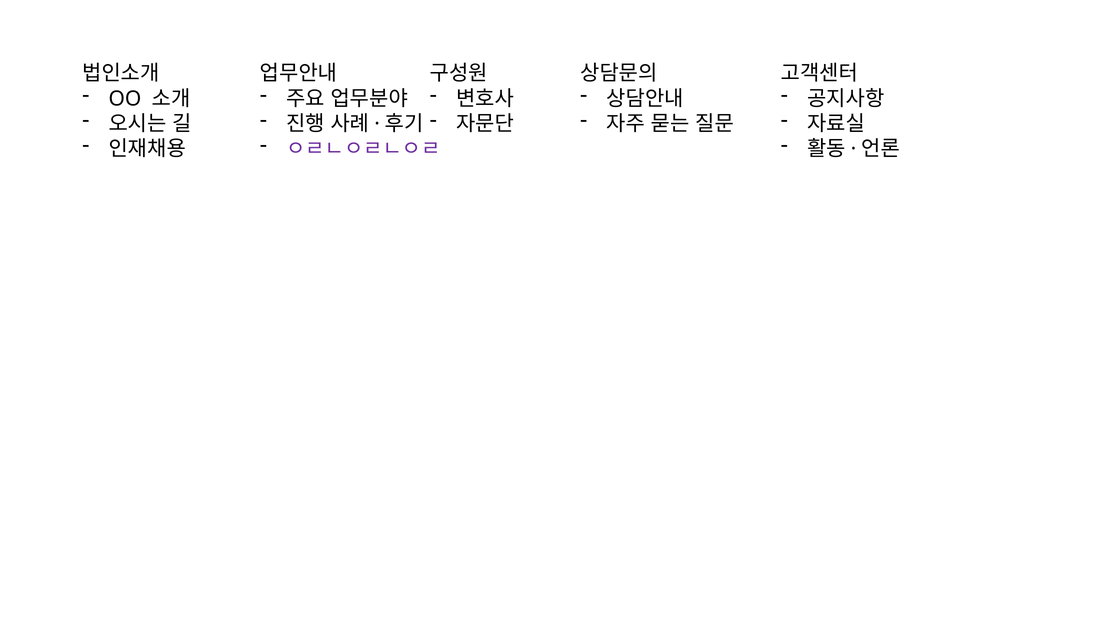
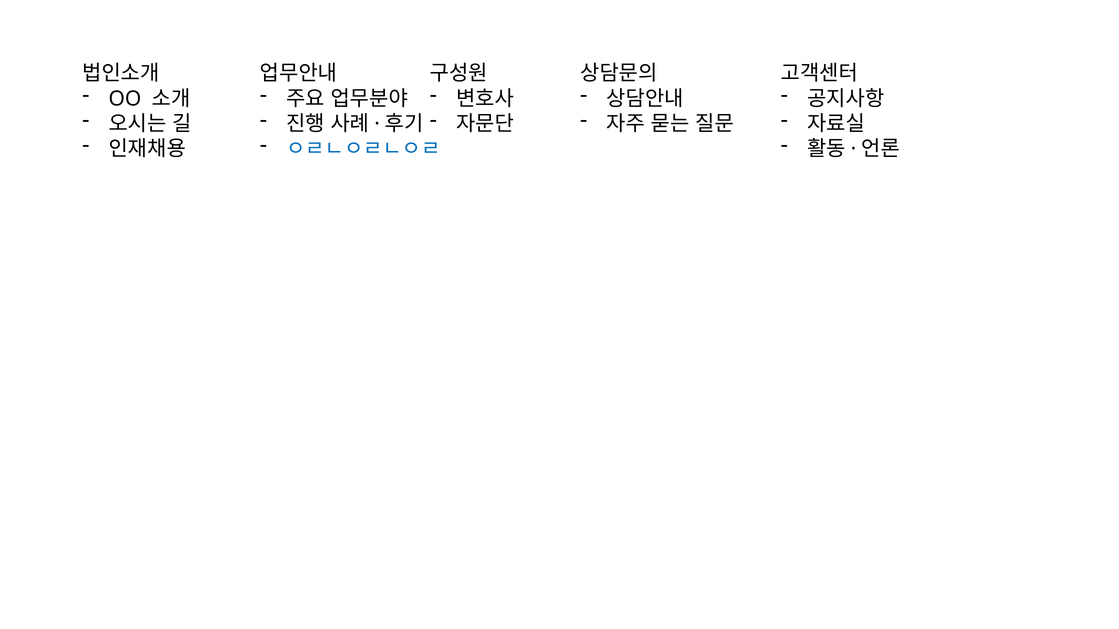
ㅇㄹㄴㅇㄹㄴㅇㄹ colour: purple -> blue (363, 149)
